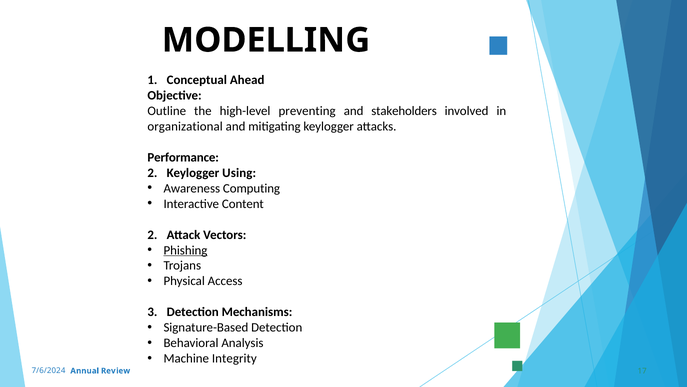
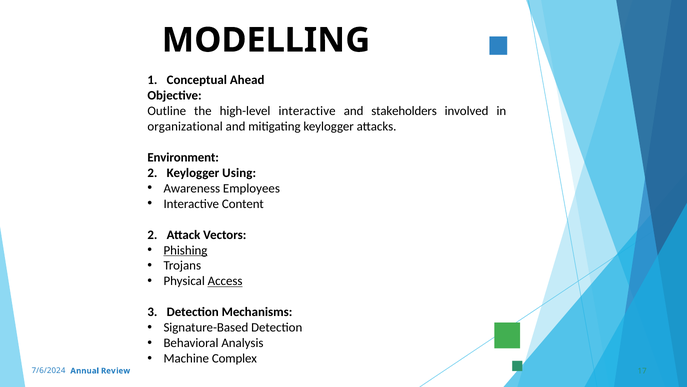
high-level preventing: preventing -> interactive (307, 111)
Performance: Performance -> Environment (183, 157)
Computing: Computing -> Employees (251, 188)
Access underline: none -> present (225, 281)
Integrity: Integrity -> Complex (234, 358)
